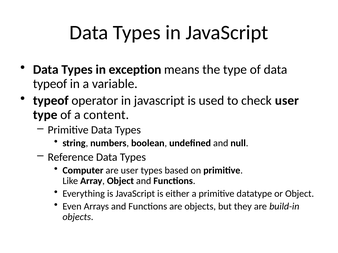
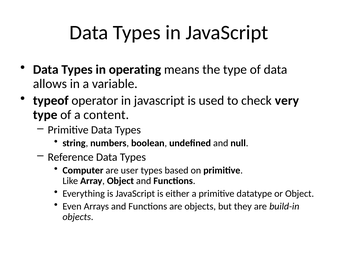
exception: exception -> operating (135, 70)
typeof: typeof -> allows (50, 84)
check user: user -> very (287, 101)
